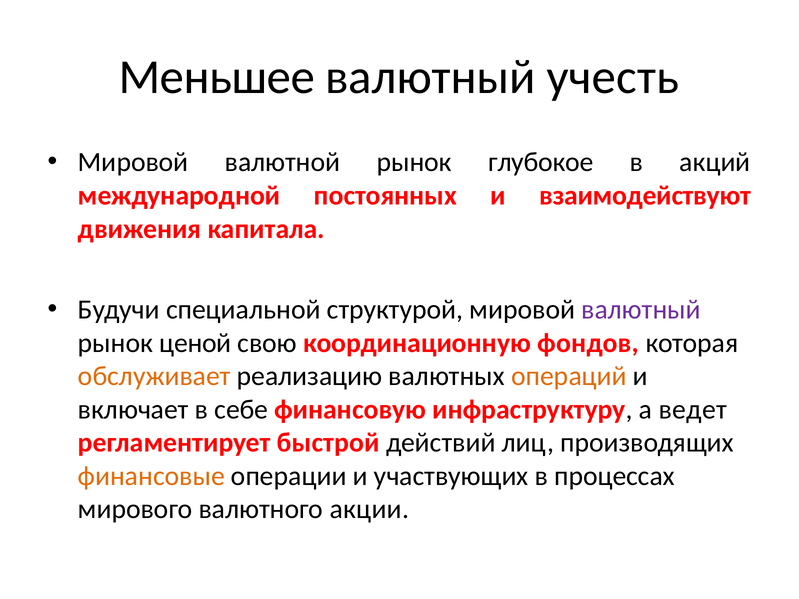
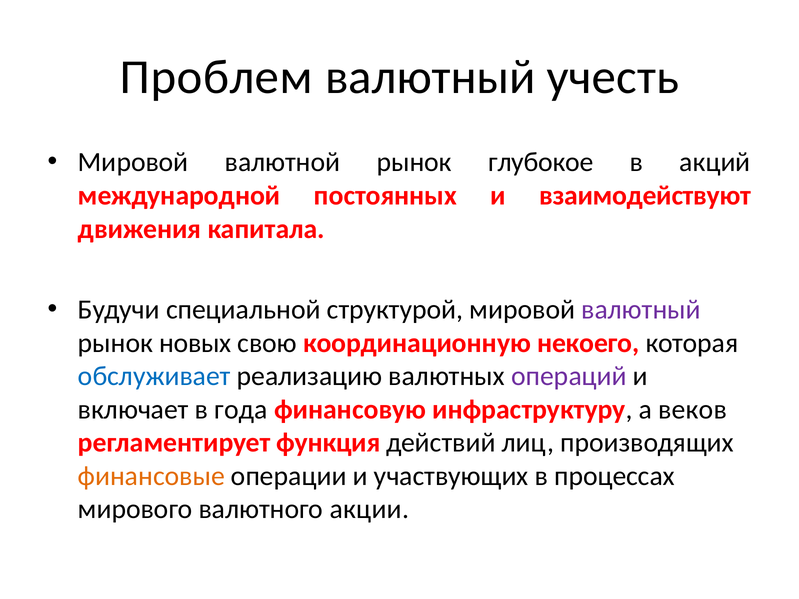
Меньшее: Меньшее -> Проблем (216, 77)
ценой: ценой -> новых (195, 343)
фондов: фондов -> некоего (588, 343)
обслуживает colour: orange -> blue (154, 376)
операций colour: orange -> purple (569, 376)
себе: себе -> года (241, 410)
ведет: ведет -> веков (693, 410)
быстрой: быстрой -> функция (328, 443)
